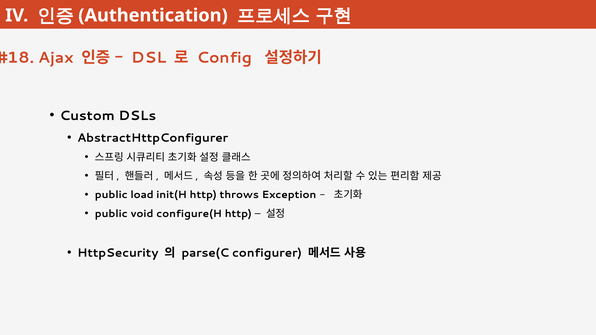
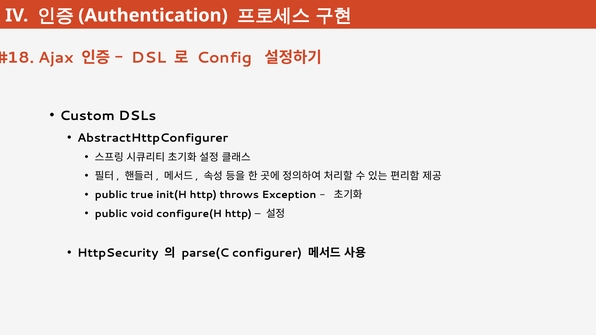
load: load -> true (142, 195)
